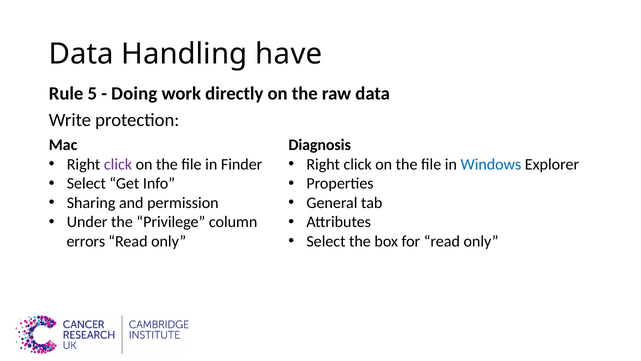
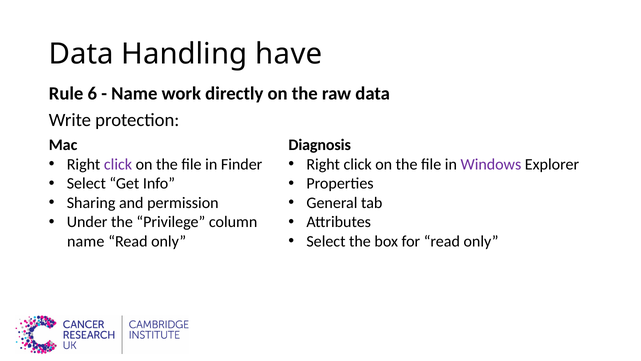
5: 5 -> 6 (92, 93)
Doing: Doing -> Name (134, 93)
Windows colour: blue -> purple (491, 164)
errors: errors -> name (86, 241)
